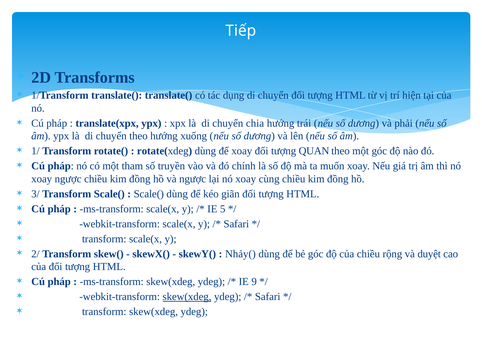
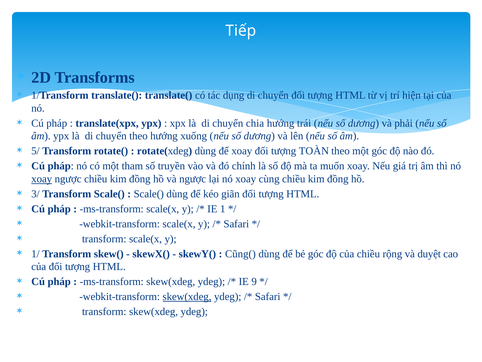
1/: 1/ -> 5/ (35, 151)
QUAN: QUAN -> TOÀN (314, 151)
xoay underline: none -> present (42, 179)
5: 5 -> 1 (223, 209)
2/: 2/ -> 1/ (35, 254)
Nhảy(: Nhảy( -> Cũng( (240, 254)
